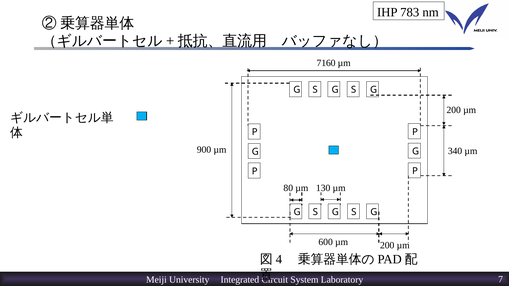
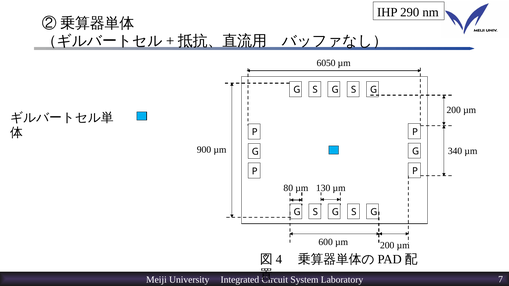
783: 783 -> 290 (410, 12)
7160: 7160 -> 6050 (326, 63)
